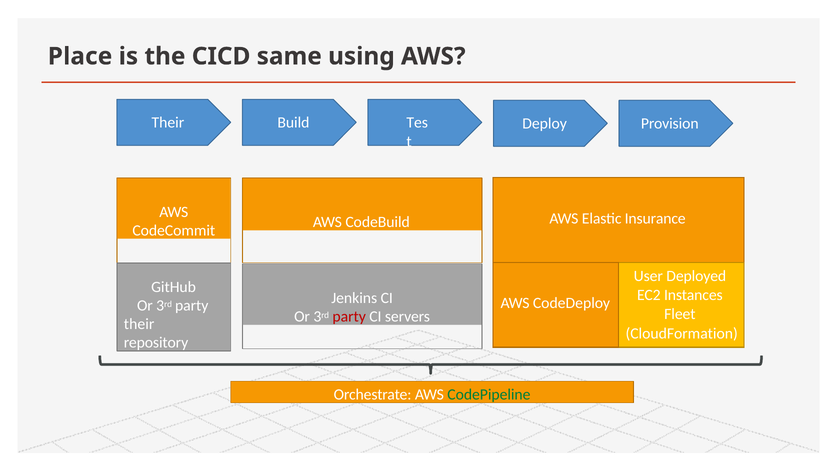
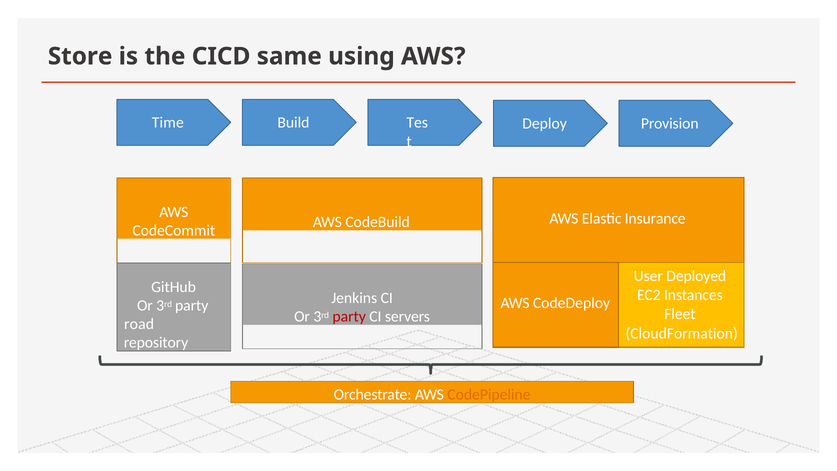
Place: Place -> Store (80, 56)
Their: Their -> Time (168, 122)
their: their -> road (139, 324)
CodePipeline colour: green -> orange (489, 394)
